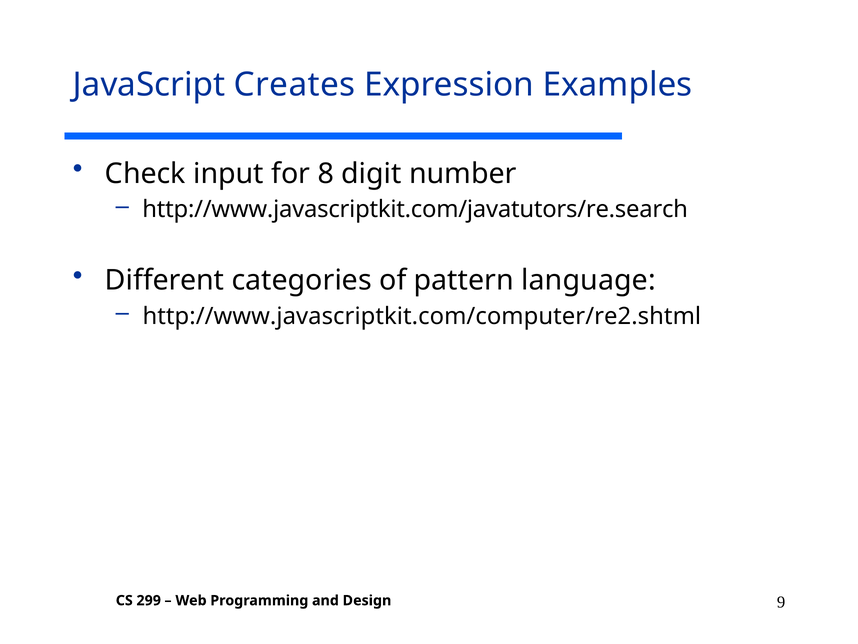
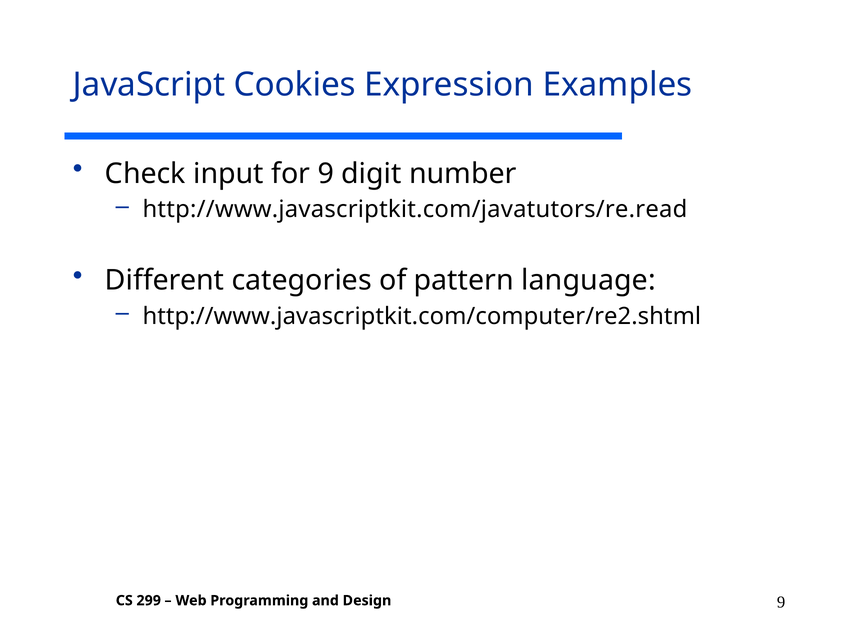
Creates: Creates -> Cookies (295, 85)
for 8: 8 -> 9 (326, 174)
http://www.javascriptkit.com/javatutors/re.search: http://www.javascriptkit.com/javatutors/re.search -> http://www.javascriptkit.com/javatutors/re.read (415, 209)
